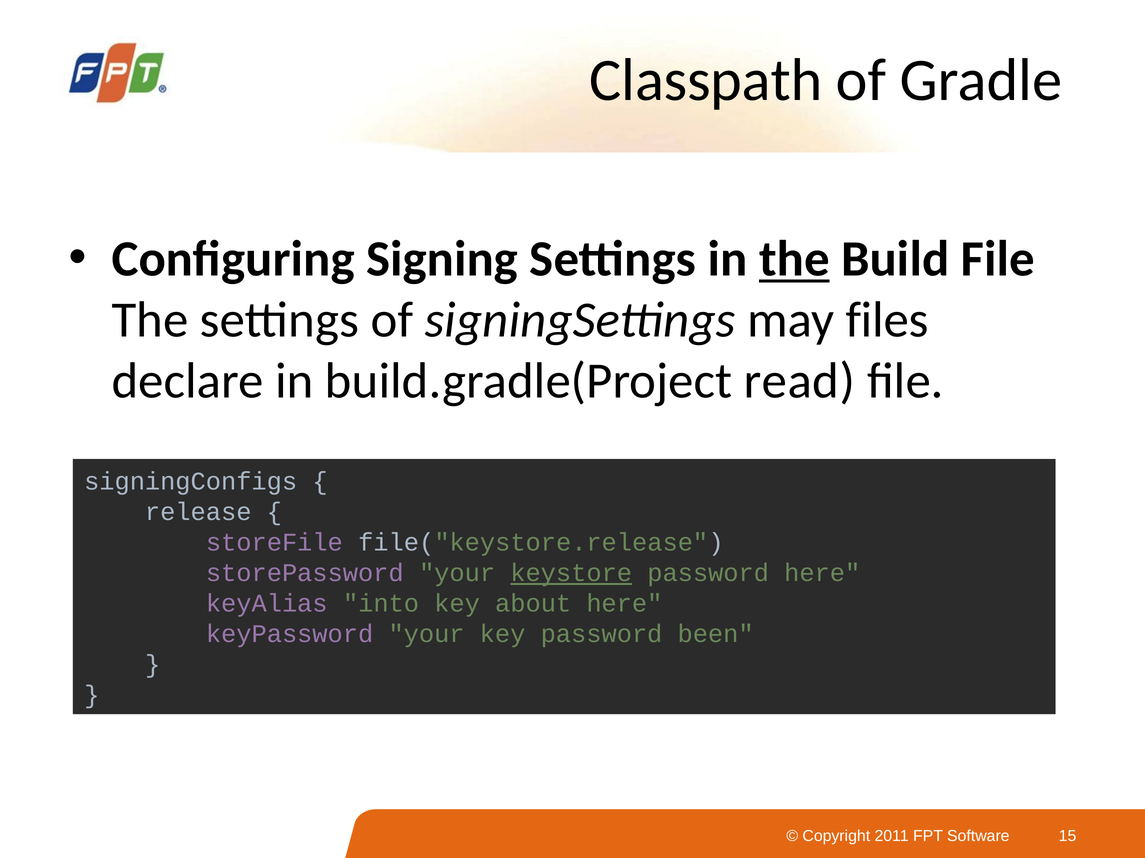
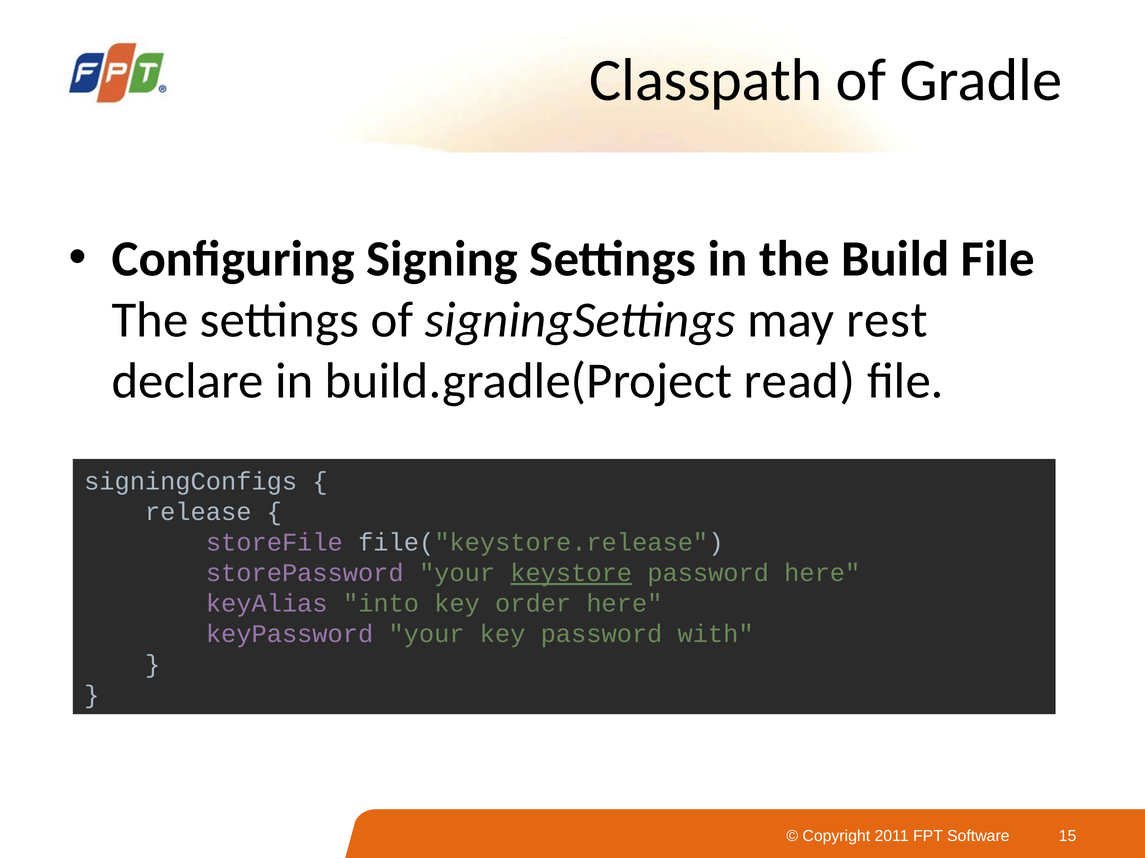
the underline: present -> none (794, 259)
files: files -> rest (887, 320)
about: about -> order (533, 604)
been: been -> with (716, 635)
